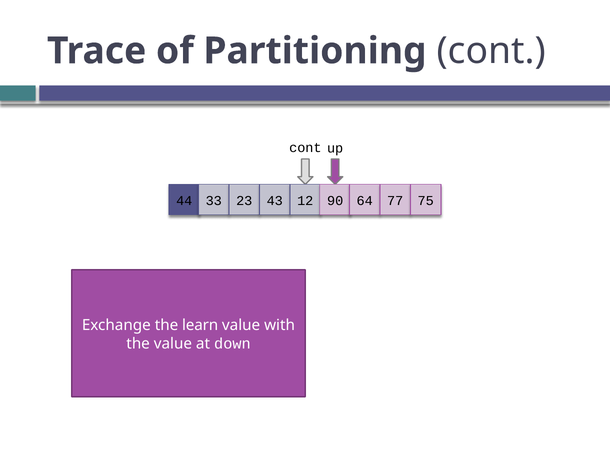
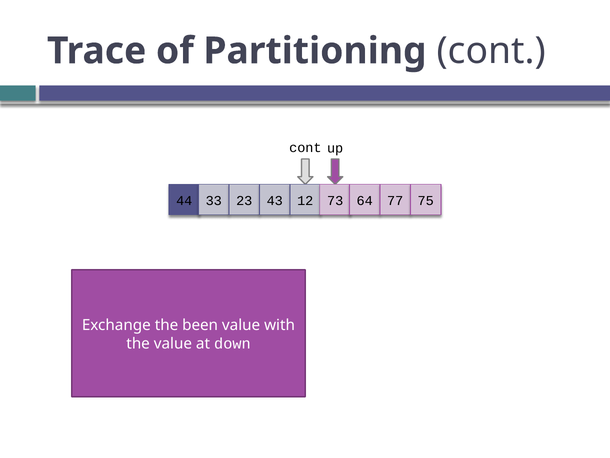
90: 90 -> 73 (335, 200)
learn: learn -> been (200, 325)
